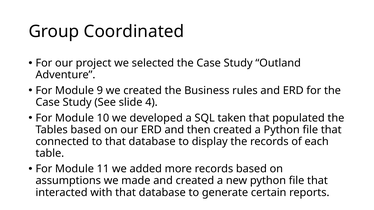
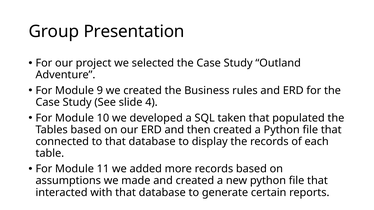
Coordinated: Coordinated -> Presentation (134, 31)
